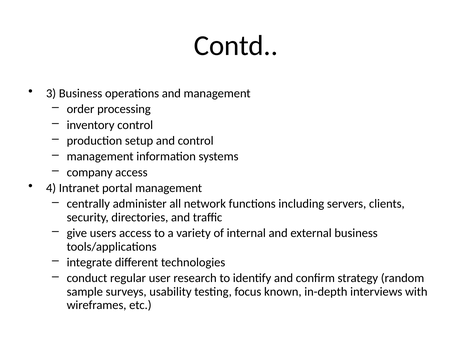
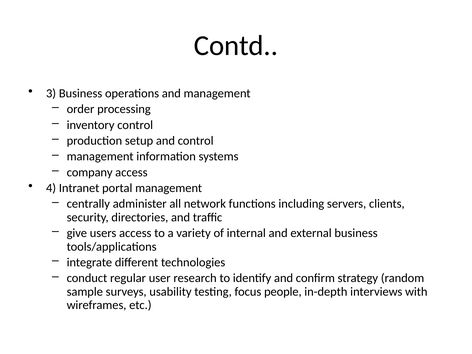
known: known -> people (283, 292)
